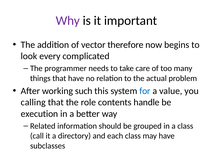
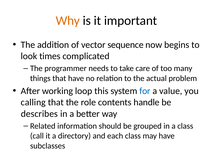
Why colour: purple -> orange (68, 21)
therefore: therefore -> sequence (126, 45)
every: every -> times (50, 56)
such: such -> loop (84, 91)
execution: execution -> describes (39, 114)
